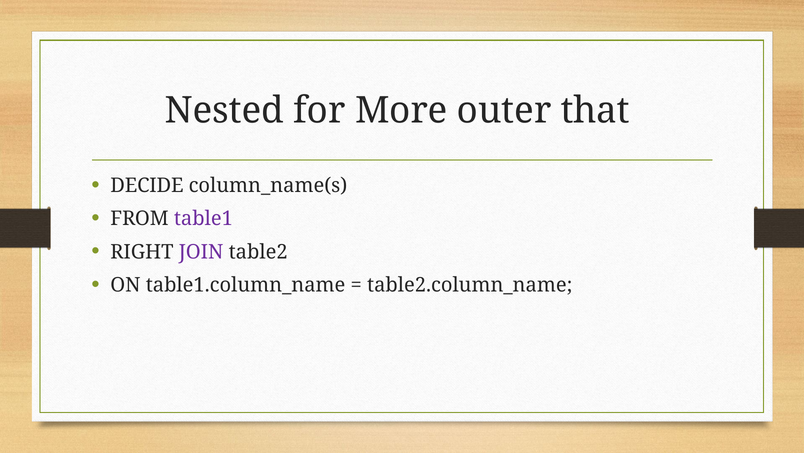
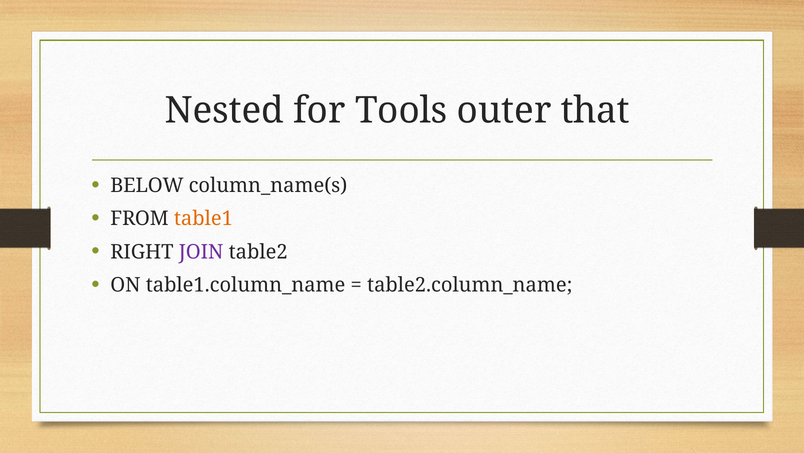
More: More -> Tools (401, 110)
DECIDE: DECIDE -> BELOW (147, 185)
table1 colour: purple -> orange (203, 218)
